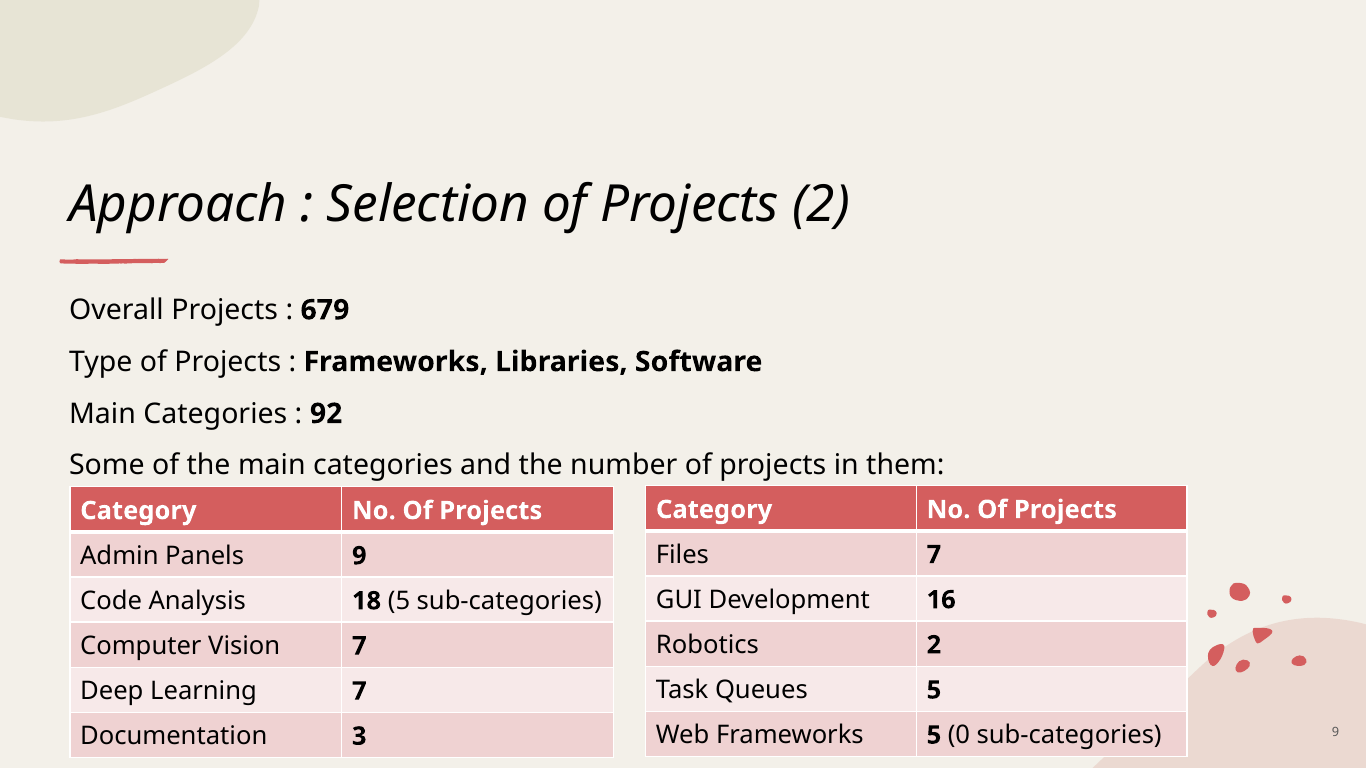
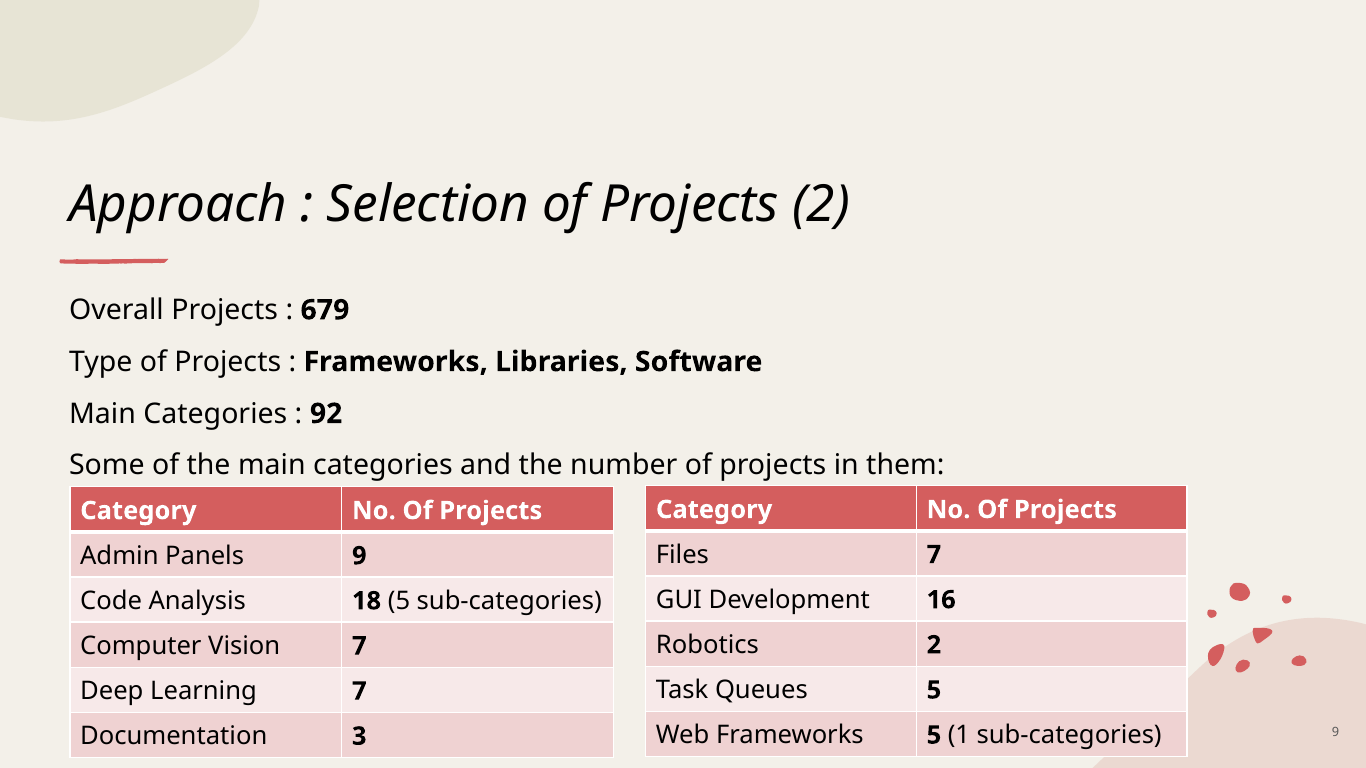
0: 0 -> 1 (959, 736)
